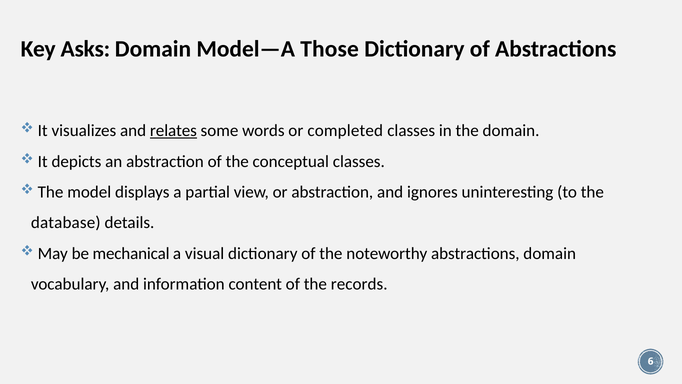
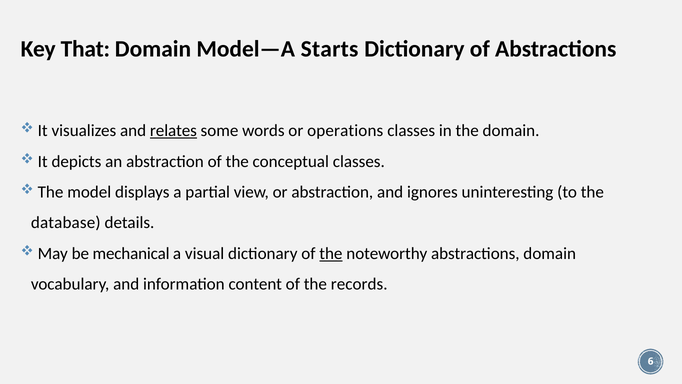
Asks: Asks -> That (85, 49)
Those: Those -> Starts (330, 49)
completed: completed -> operations (345, 131)
the underline: none -> present (331, 253)
